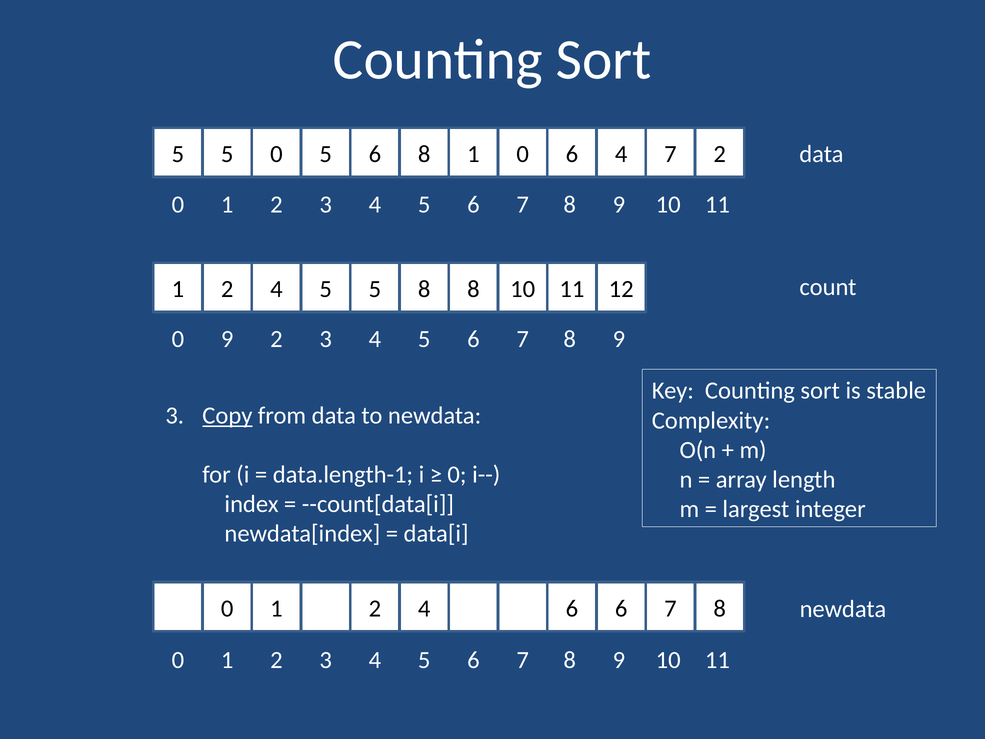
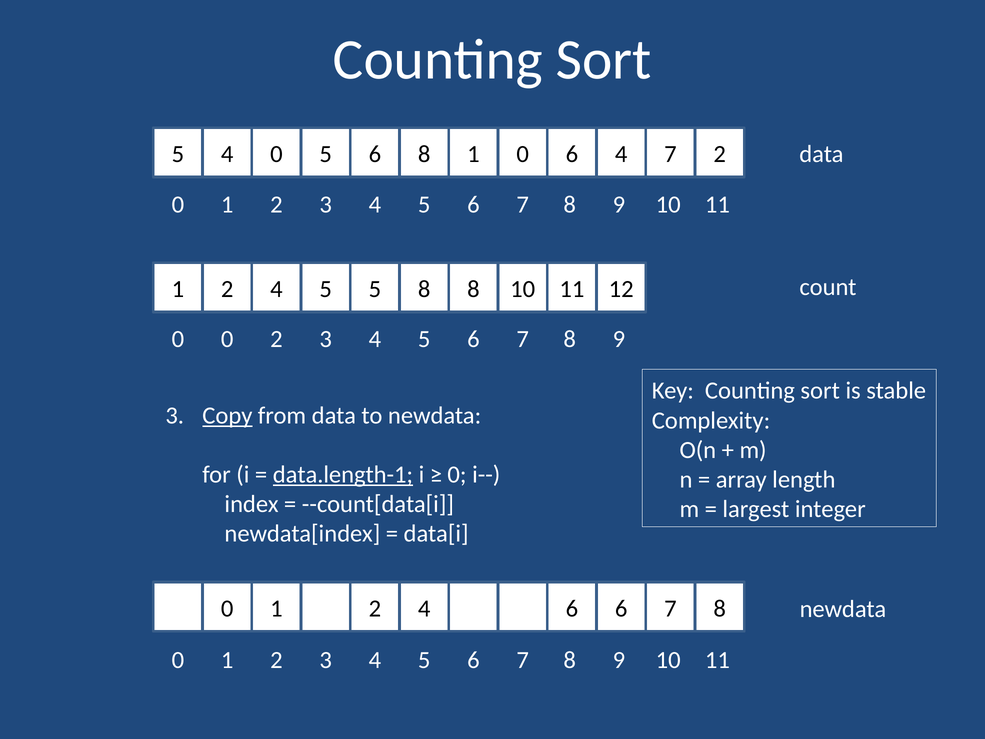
5: 5 -> 4 (227, 154)
9: 9 -> 0 (227, 339)
data.length-1 underline: none -> present (343, 474)
